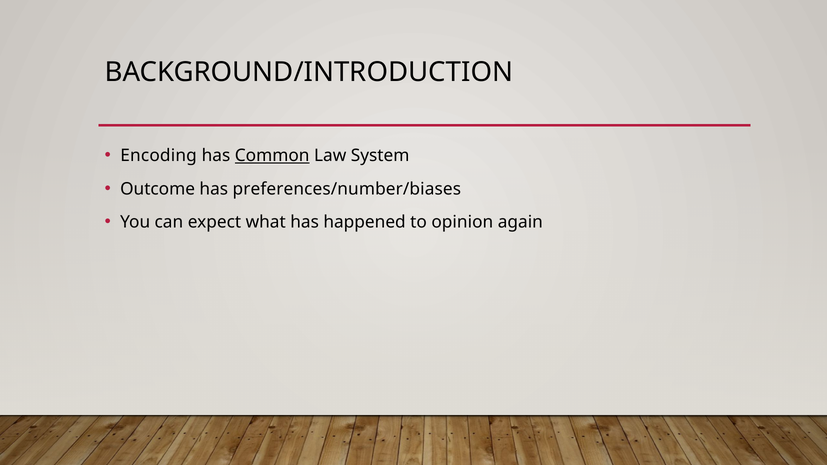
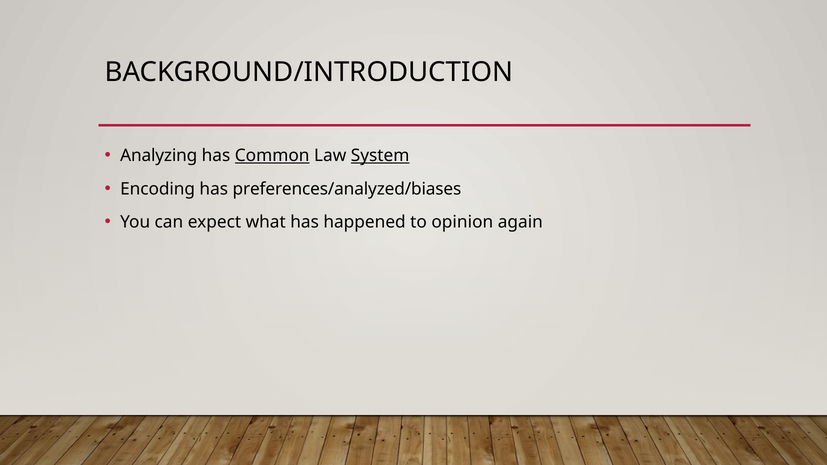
Encoding: Encoding -> Analyzing (159, 156)
System underline: none -> present (380, 156)
Outcome: Outcome -> Encoding (158, 189)
preferences/number/biases: preferences/number/biases -> preferences/analyzed/biases (347, 189)
